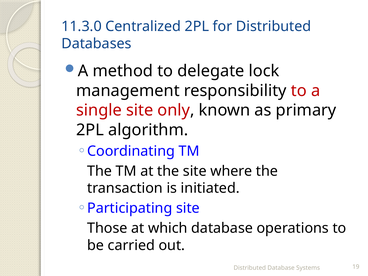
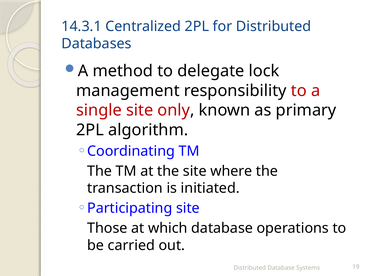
11.3.0: 11.3.0 -> 14.3.1 (82, 26)
